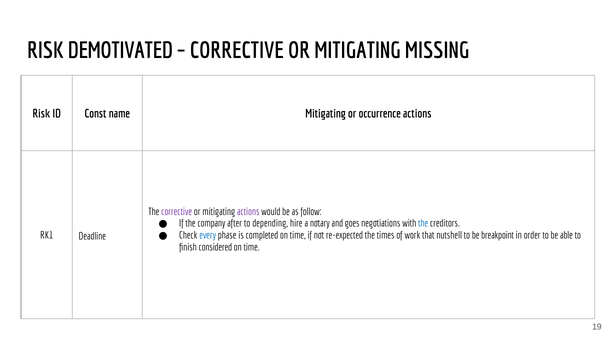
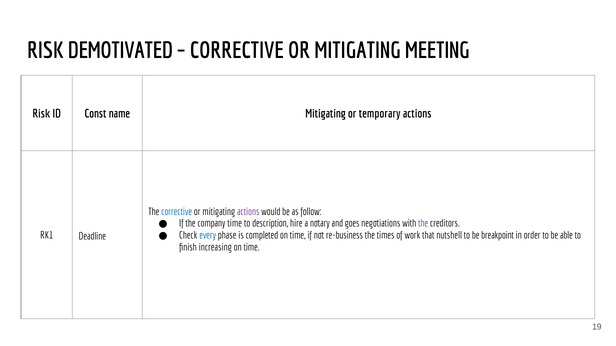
MISSING: MISSING -> MEETING (437, 50)
occurrence: occurrence -> temporary (380, 114)
corrective colour: purple -> blue (177, 212)
company after: after -> time (235, 224)
depending: depending -> description (270, 224)
the colour: blue -> purple (423, 224)
re-expected: re-expected -> re-business (345, 236)
considered: considered -> increasing (215, 248)
